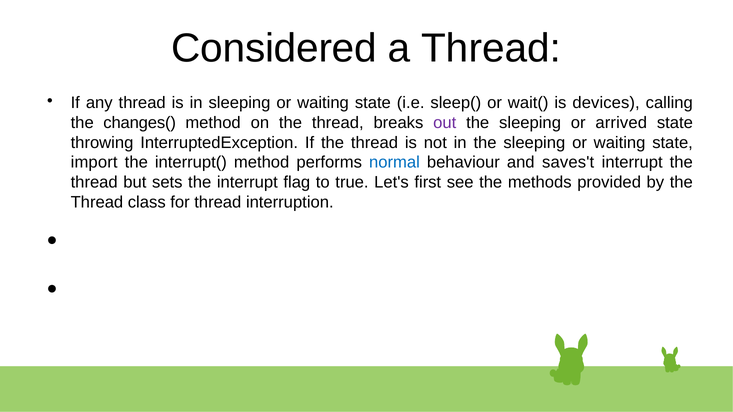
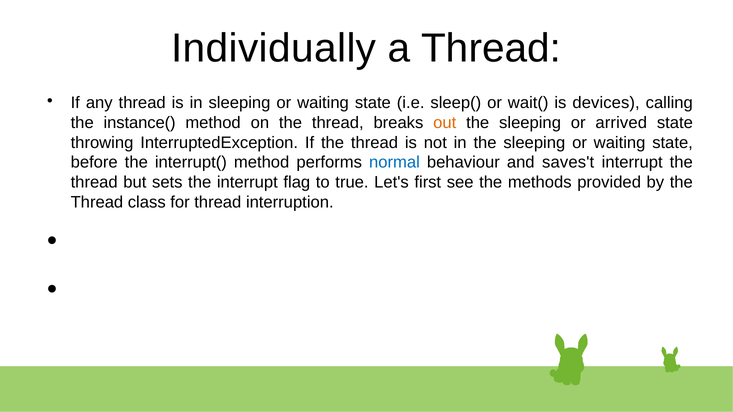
Considered: Considered -> Individually (274, 49)
changes(: changes( -> instance( (140, 123)
out colour: purple -> orange (445, 123)
import: import -> before (94, 163)
